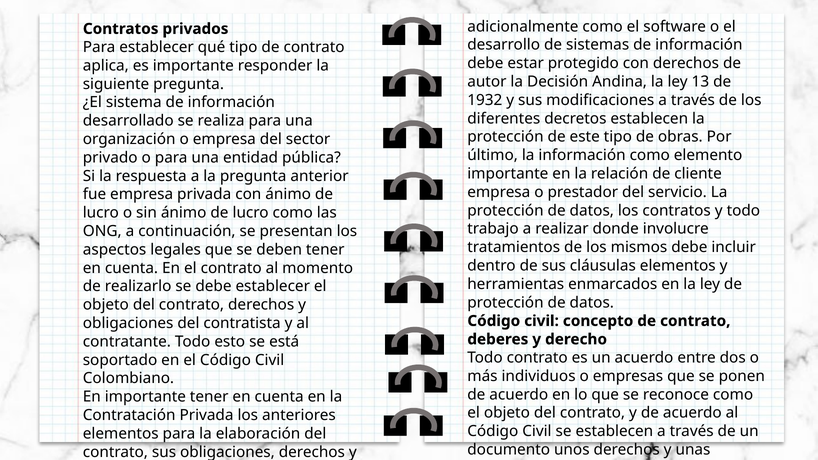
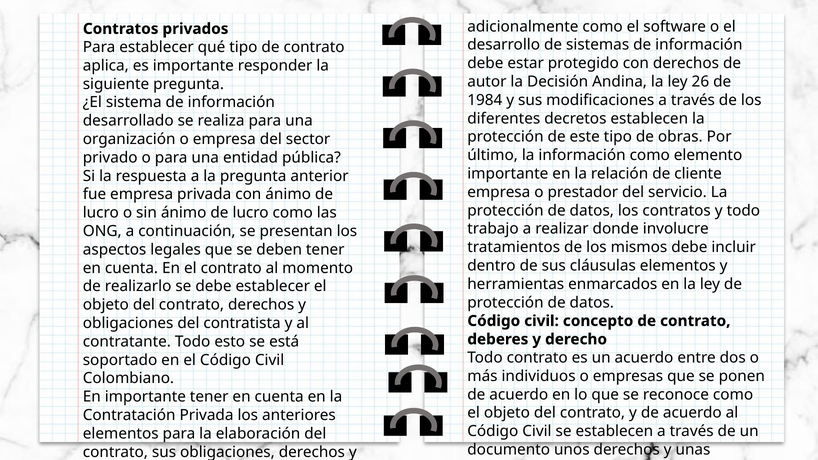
13: 13 -> 26 (700, 82)
1932: 1932 -> 1984 (485, 100)
